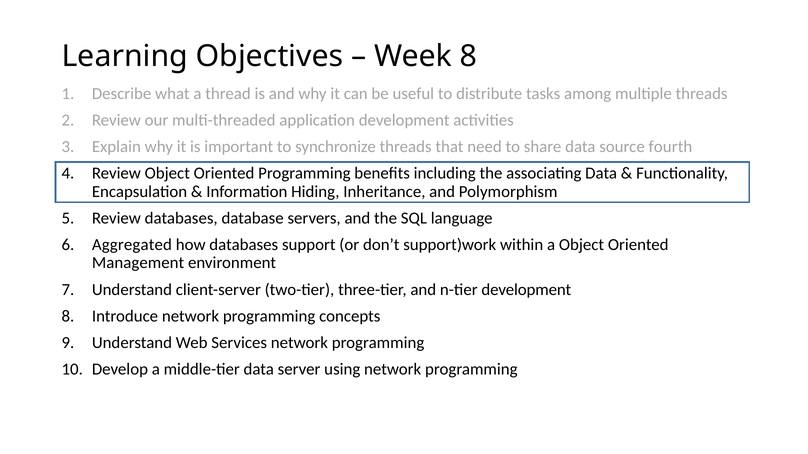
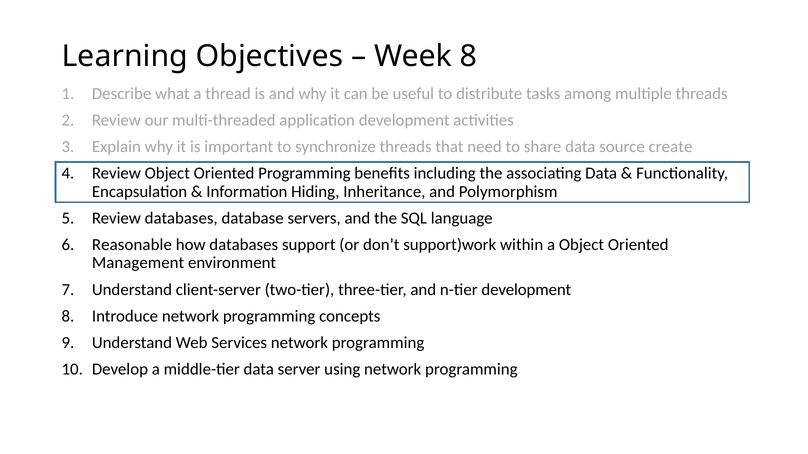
fourth: fourth -> create (670, 147)
Aggregated: Aggregated -> Reasonable (132, 245)
